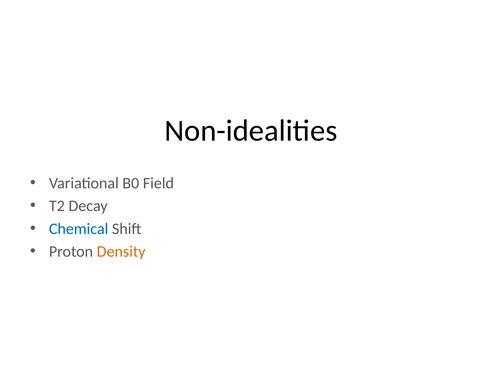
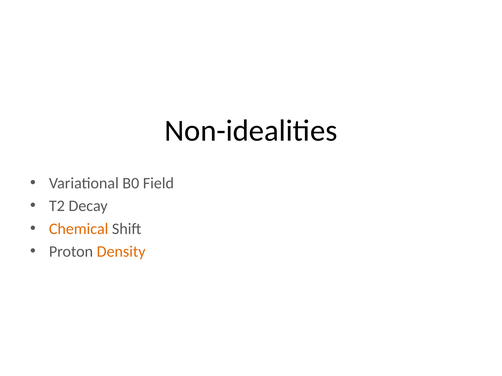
Chemical colour: blue -> orange (79, 229)
